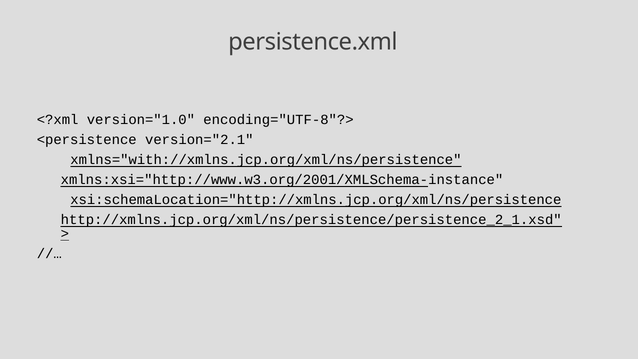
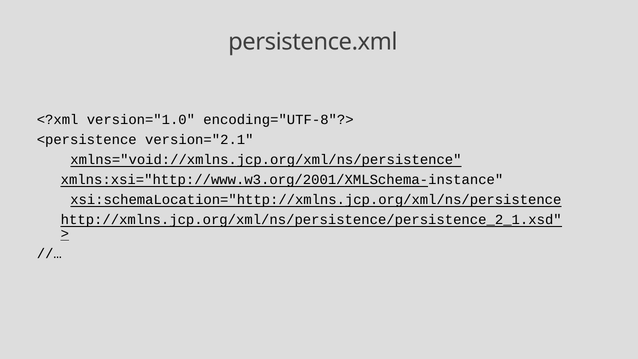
xmlns="with://xmlns.jcp.org/xml/ns/persistence: xmlns="with://xmlns.jcp.org/xml/ns/persistence -> xmlns="void://xmlns.jcp.org/xml/ns/persistence (266, 160)
